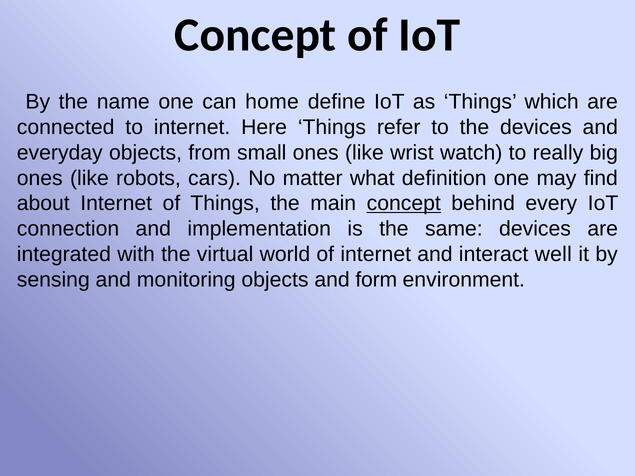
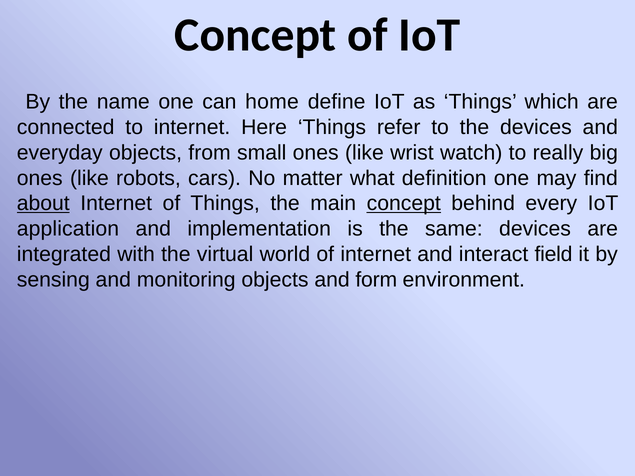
about underline: none -> present (43, 204)
connection: connection -> application (68, 229)
well: well -> field (553, 254)
